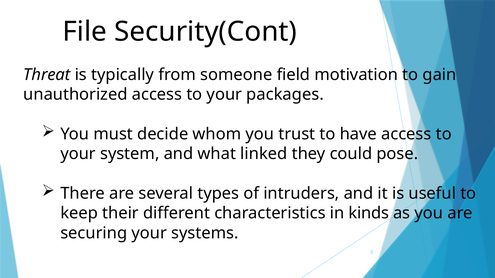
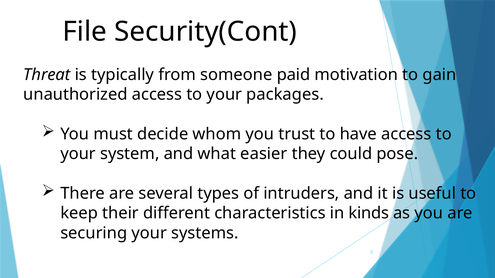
field: field -> paid (293, 75)
linked: linked -> easier (264, 154)
